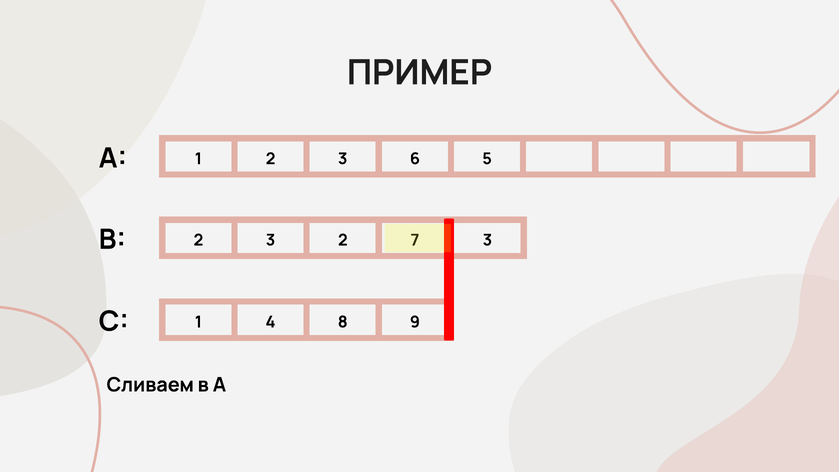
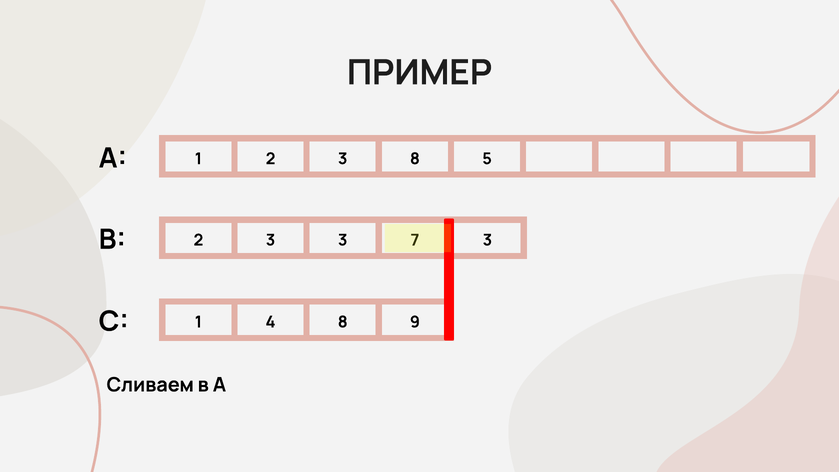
3 6: 6 -> 8 (415, 159)
3 2: 2 -> 3 (343, 240)
